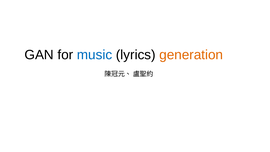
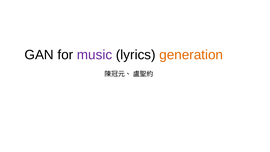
music colour: blue -> purple (95, 55)
